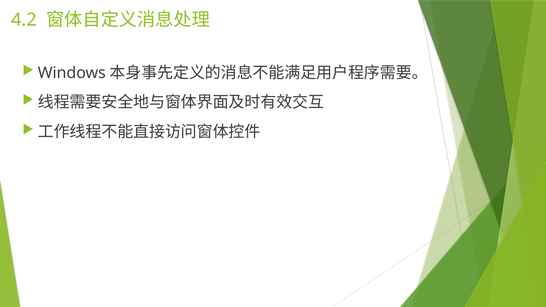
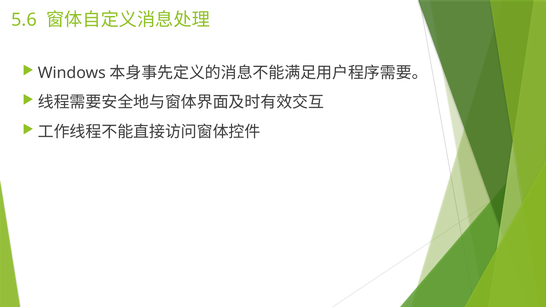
4.2: 4.2 -> 5.6 (24, 20)
